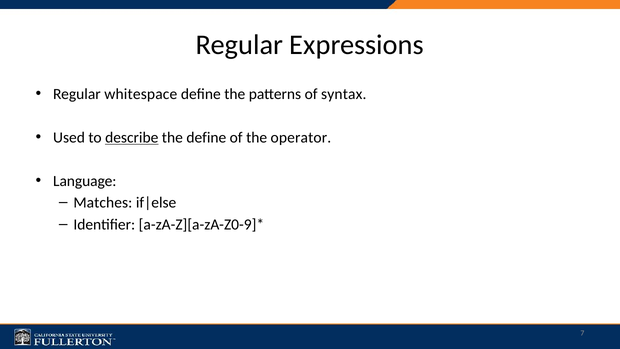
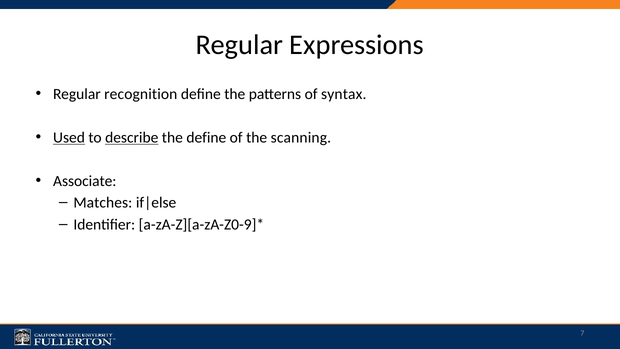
whitespace: whitespace -> recognition (141, 94)
Used underline: none -> present (69, 137)
operator: operator -> scanning (301, 137)
Language: Language -> Associate (85, 181)
